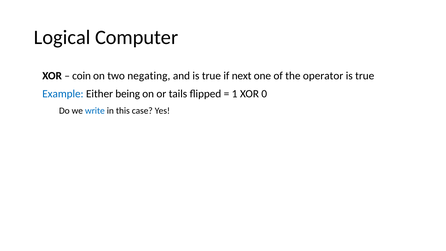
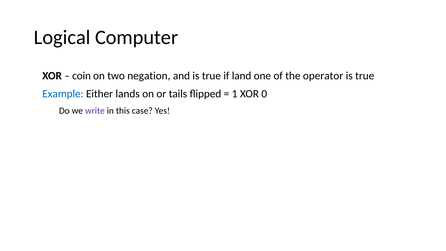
negating: negating -> negation (149, 76)
next: next -> land (242, 76)
being: being -> lands (128, 94)
write colour: blue -> purple (95, 111)
